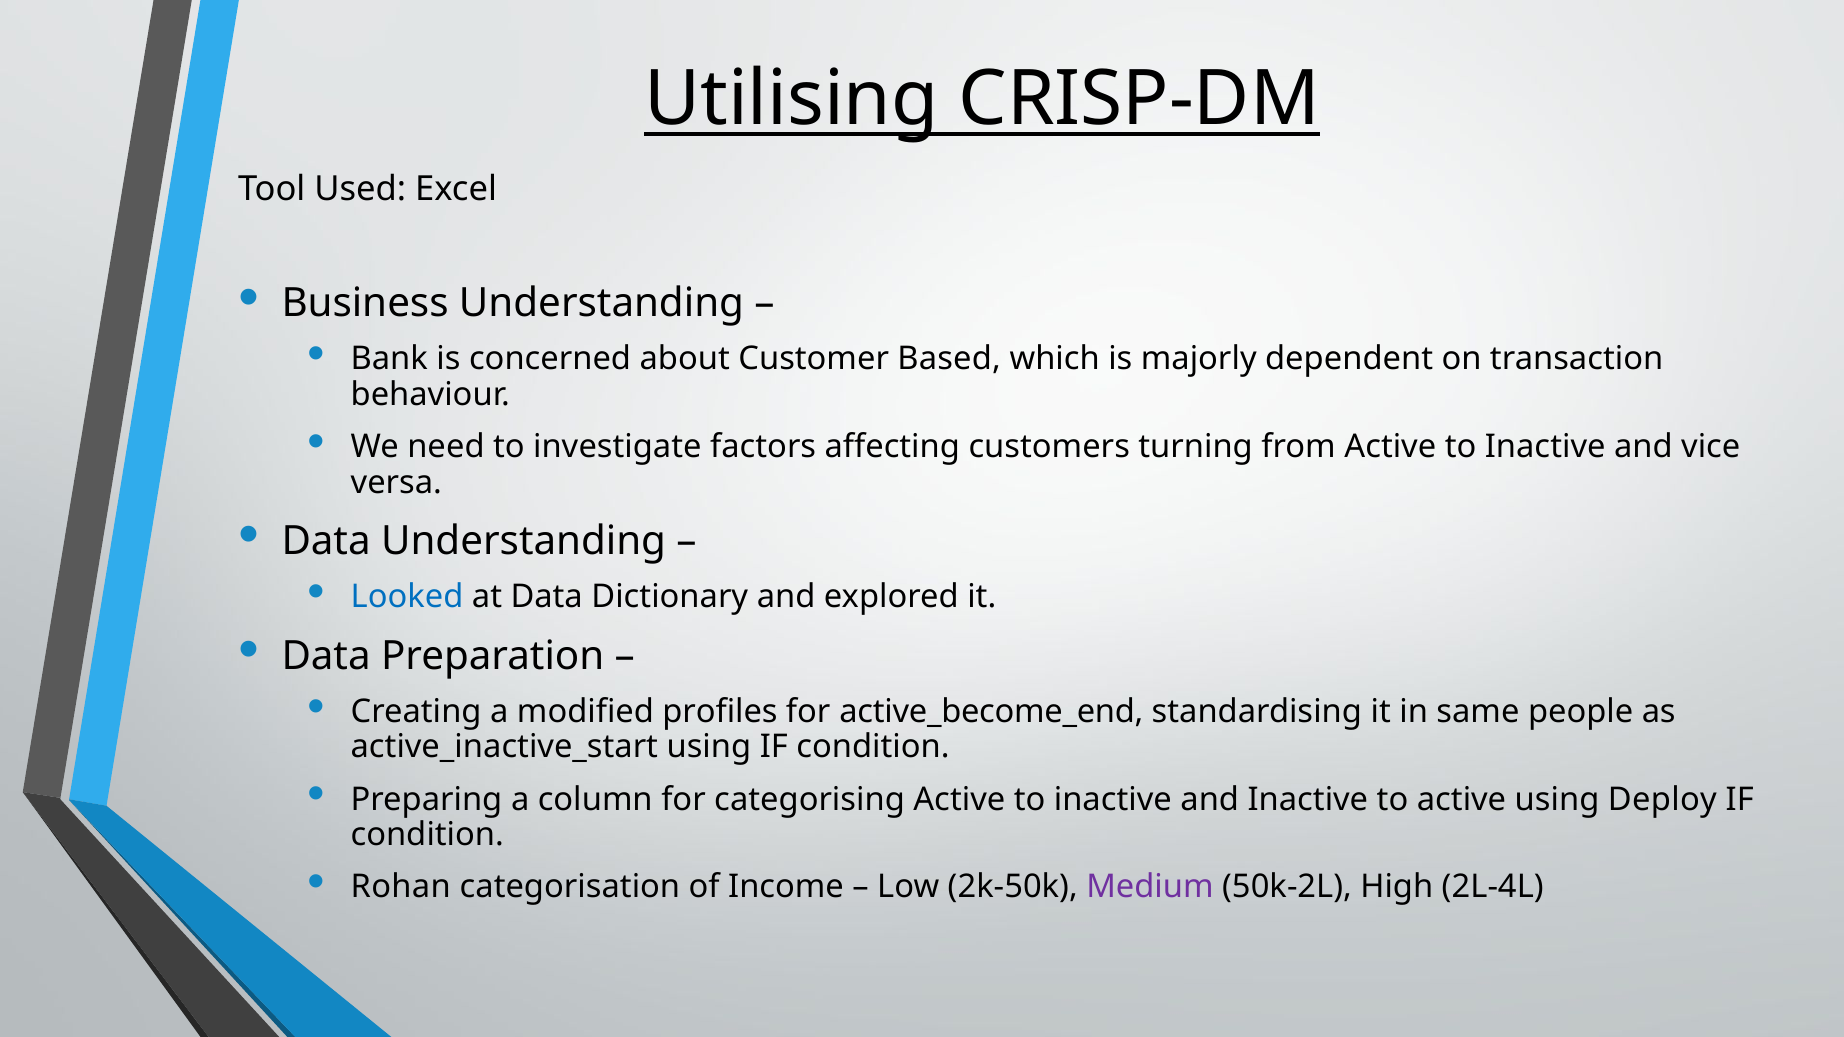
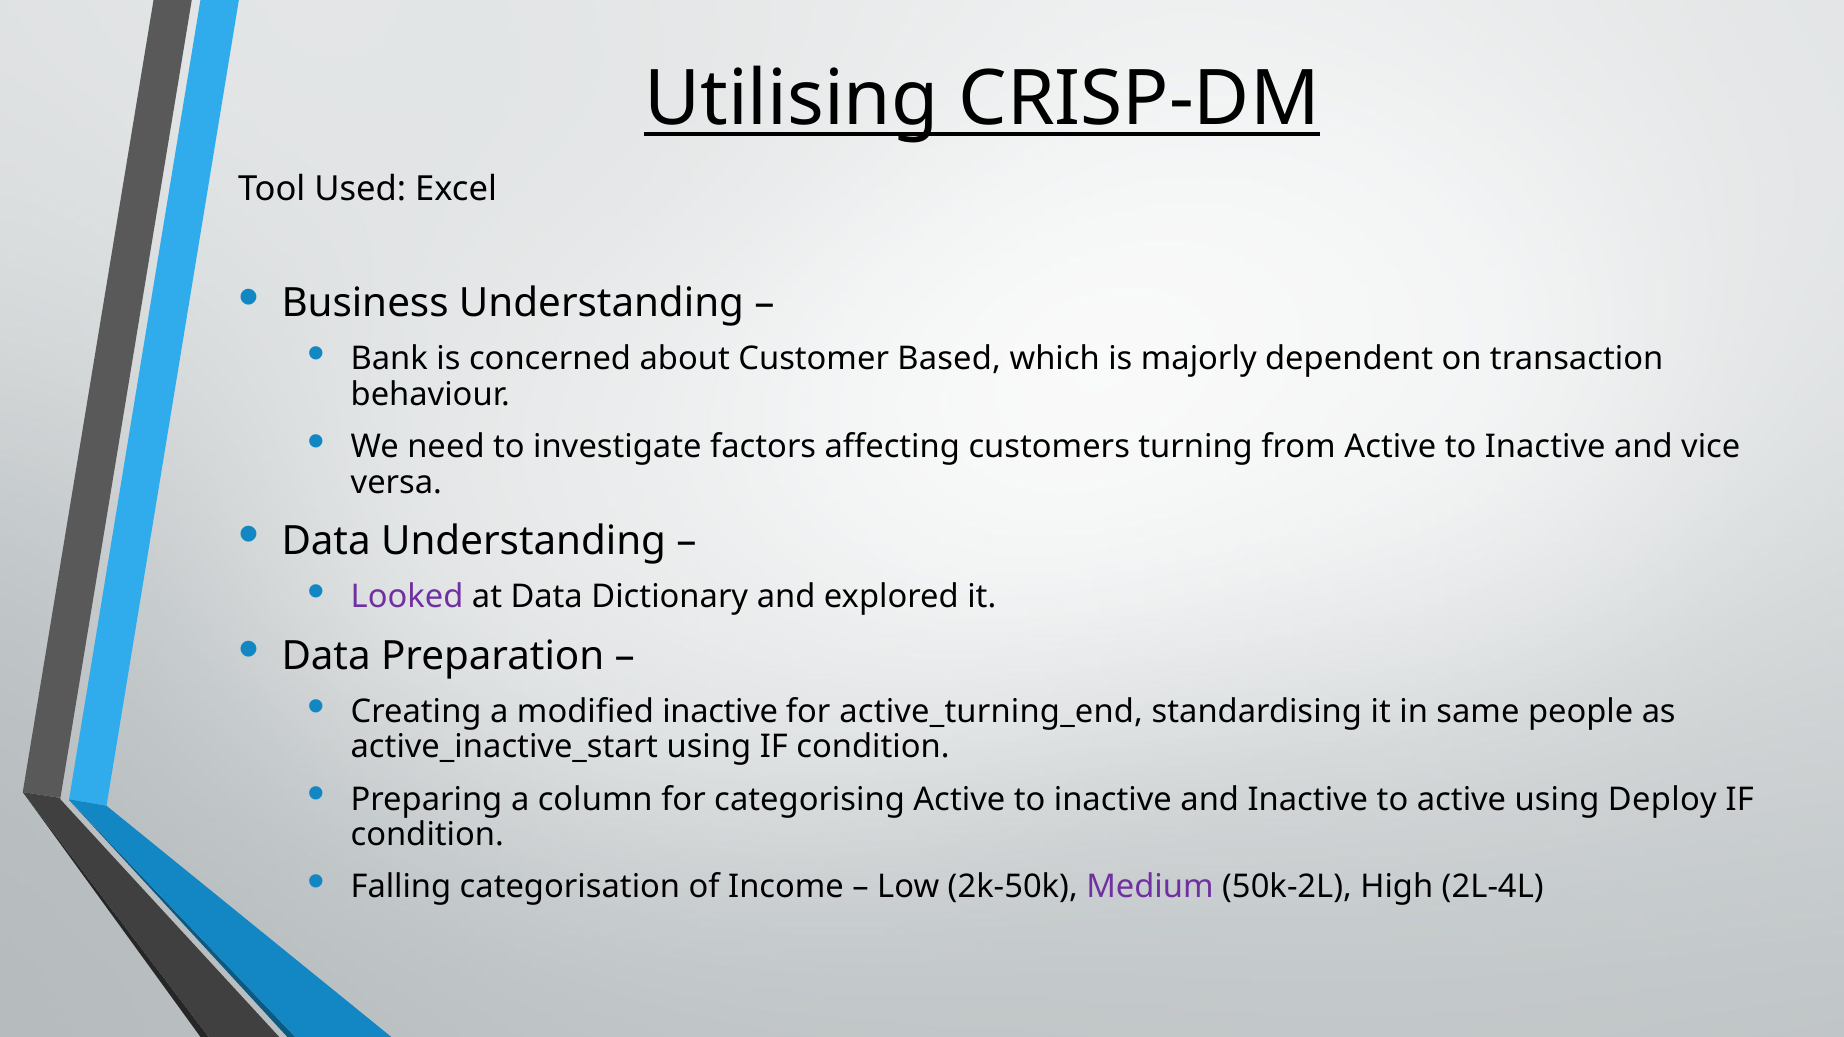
Looked colour: blue -> purple (407, 597)
modified profiles: profiles -> inactive (720, 712)
active_become_end: active_become_end -> active_turning_end (991, 712)
Rohan: Rohan -> Falling (401, 887)
